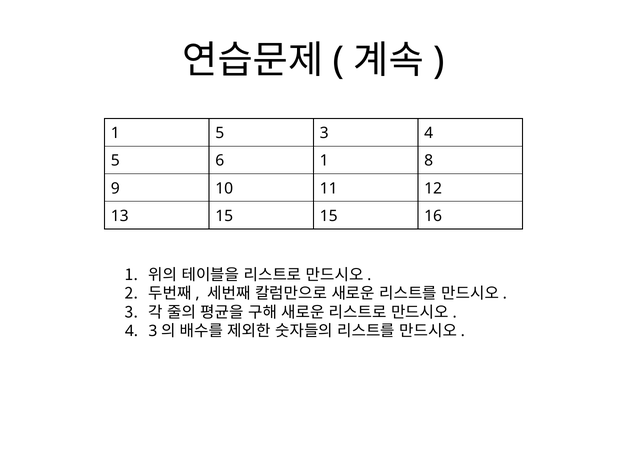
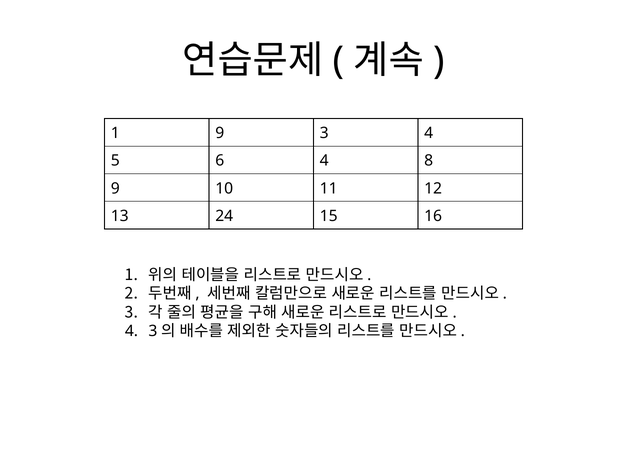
1 5: 5 -> 9 (220, 133)
6 1: 1 -> 4 (324, 161)
13 15: 15 -> 24 (224, 216)
